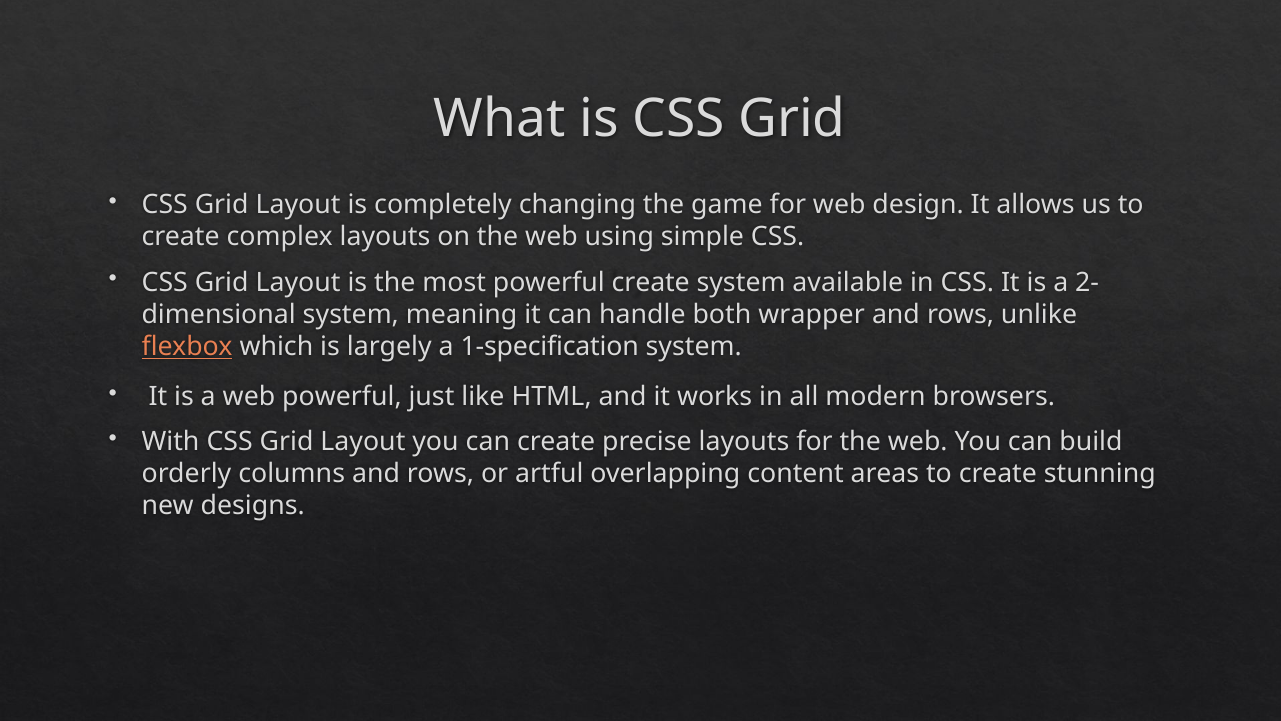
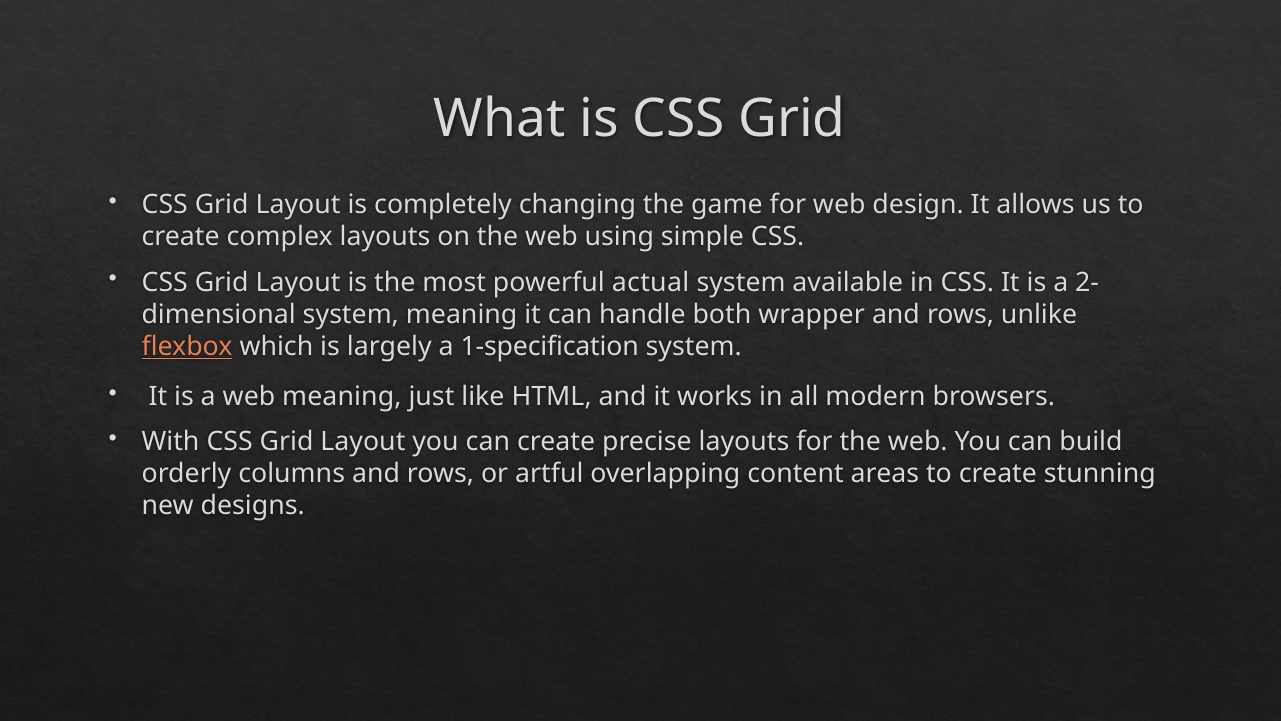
powerful create: create -> actual (651, 282)
web powerful: powerful -> meaning (342, 396)
